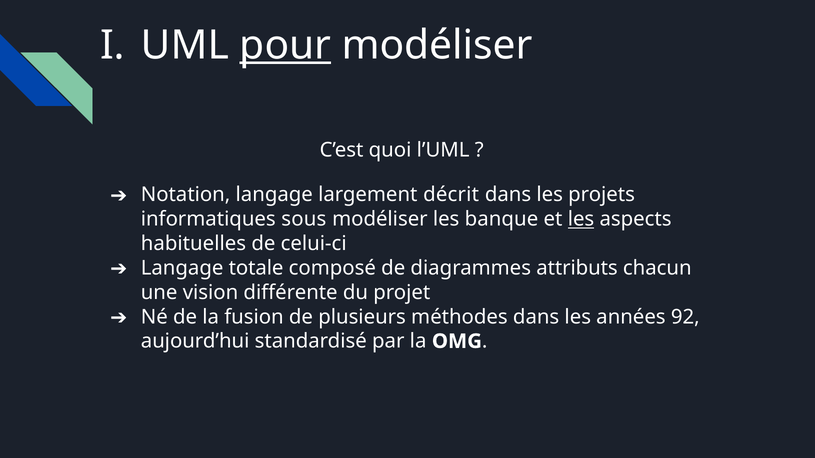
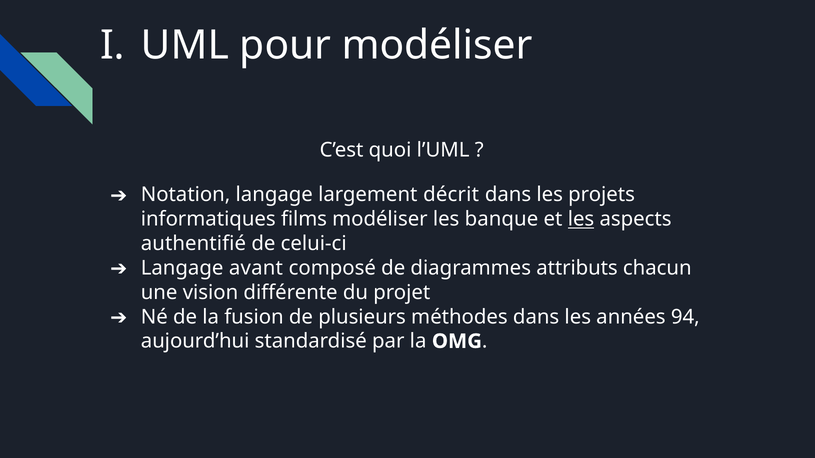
pour underline: present -> none (285, 45)
sous: sous -> films (304, 219)
habituelles: habituelles -> authentifié (193, 244)
totale: totale -> avant (256, 268)
92: 92 -> 94 (685, 317)
